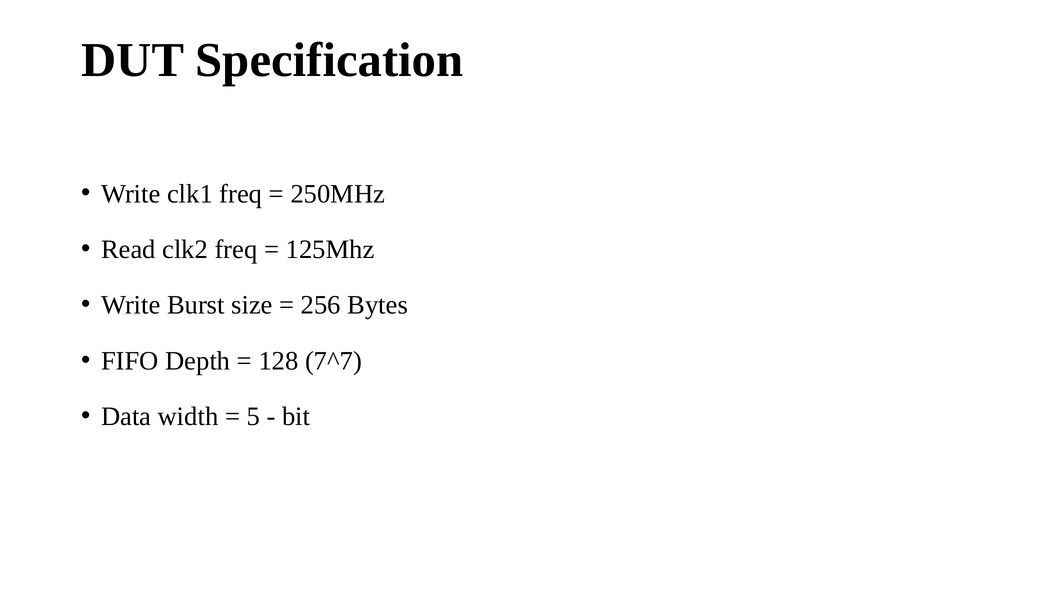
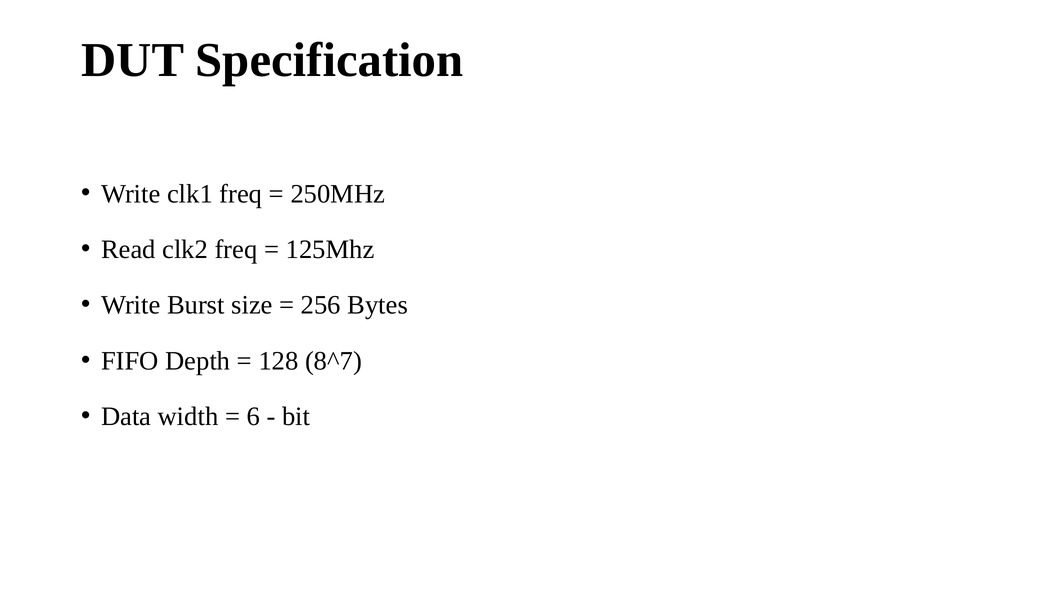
7^7: 7^7 -> 8^7 (334, 361)
5: 5 -> 6 (253, 417)
